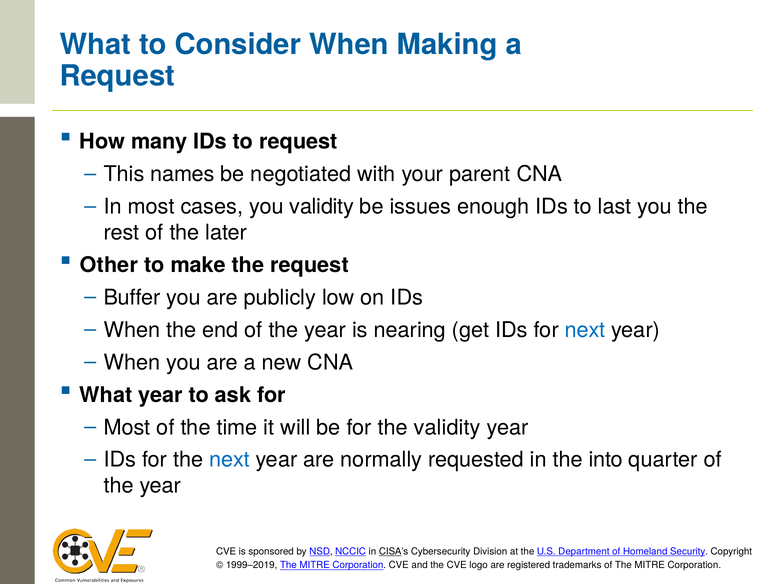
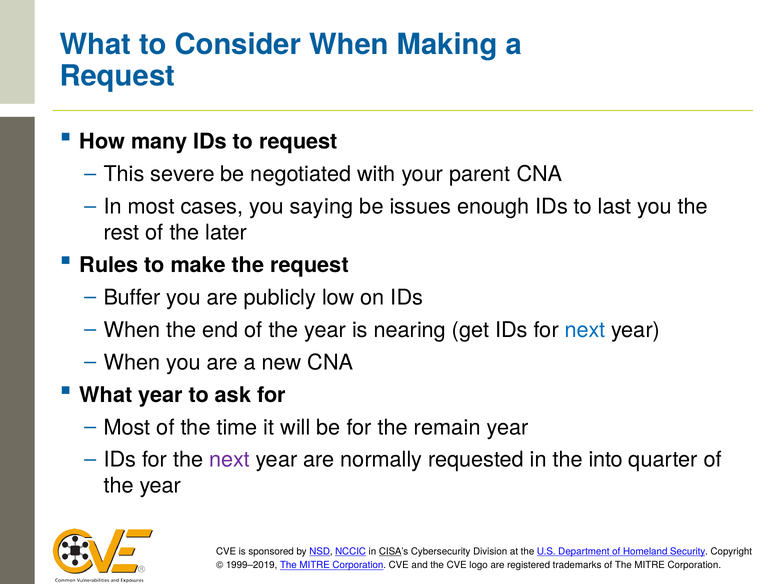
names: names -> severe (183, 174)
you validity: validity -> saying (322, 207)
Other: Other -> Rules (109, 265)
the validity: validity -> remain (447, 428)
next colour: blue -> purple (230, 460)
